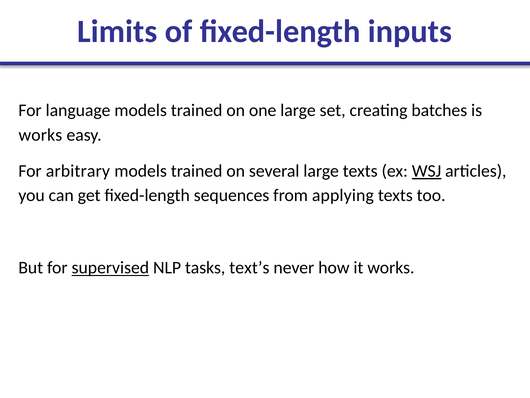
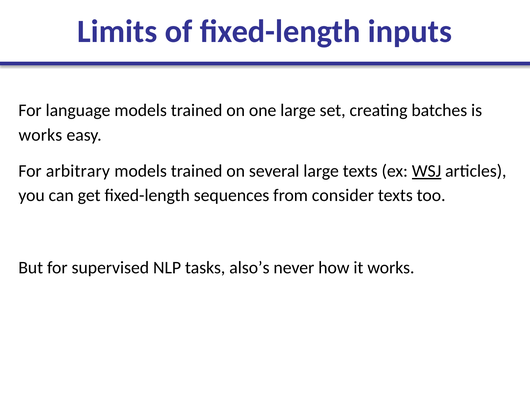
applying: applying -> consider (343, 195)
supervised underline: present -> none (110, 267)
text’s: text’s -> also’s (249, 267)
